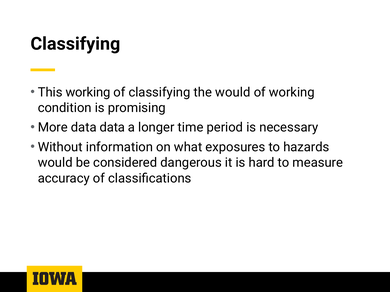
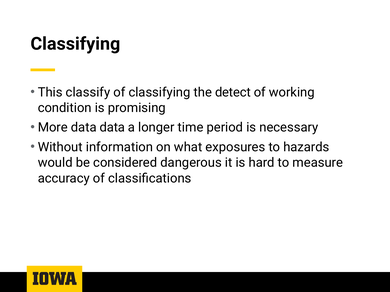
This working: working -> classify (88, 92)
the would: would -> detect (233, 92)
